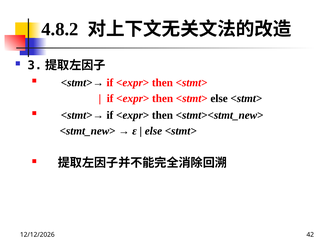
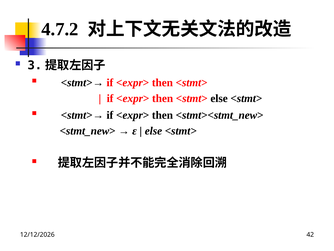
4.8.2: 4.8.2 -> 4.7.2 (60, 29)
